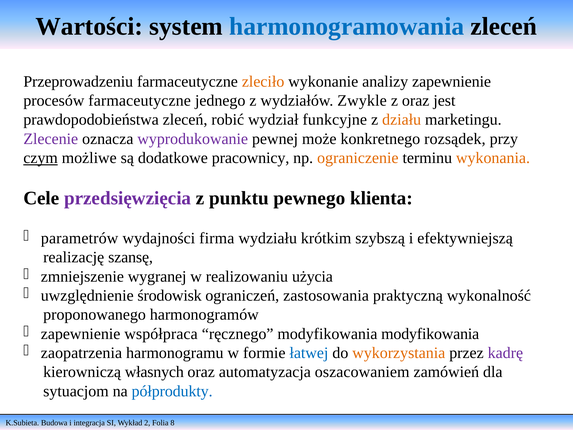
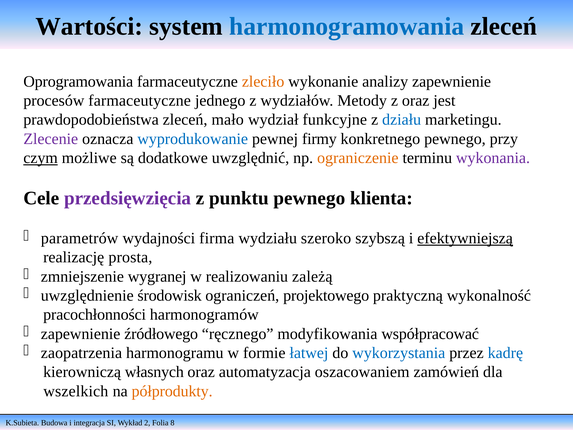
Przeprowadzeniu: Przeprowadzeniu -> Oprogramowania (78, 81)
Zwykle: Zwykle -> Metody (362, 101)
robić: robić -> mało (228, 120)
działu colour: orange -> blue (402, 120)
wyprodukowanie colour: purple -> blue (193, 139)
może: może -> firmy (319, 139)
konkretnego rozsądek: rozsądek -> pewnego (455, 139)
pracownicy: pracownicy -> uwzględnić (251, 158)
wykonania colour: orange -> purple (493, 158)
krótkim: krótkim -> szeroko (326, 238)
efektywniejszą underline: none -> present (465, 238)
szansę: szansę -> prosta (130, 257)
użycia: użycia -> zależą (312, 276)
zastosowania: zastosowania -> projektowego (326, 295)
proponowanego: proponowanego -> pracochłonności (95, 315)
współpraca: współpraca -> źródłowego (161, 334)
modyfikowania modyfikowania: modyfikowania -> współpracować (430, 334)
wykorzystania colour: orange -> blue (399, 353)
kadrę colour: purple -> blue (505, 353)
sytuacjom: sytuacjom -> wszelkich (76, 391)
półprodukty colour: blue -> orange (172, 391)
